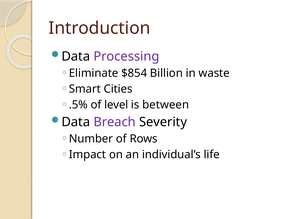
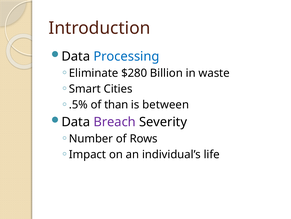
Processing colour: purple -> blue (126, 56)
$854: $854 -> $280 (134, 73)
level: level -> than (116, 104)
